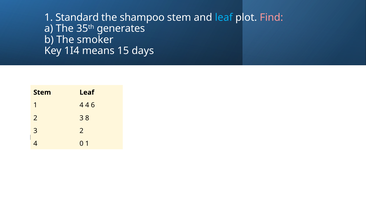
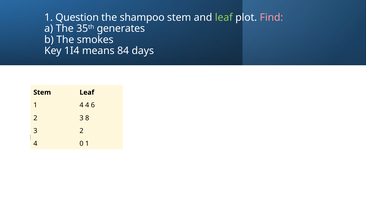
Standard: Standard -> Question (77, 17)
leaf colour: light blue -> light green (224, 17)
smoker: smoker -> smokes (95, 40)
15: 15 -> 84 (123, 51)
